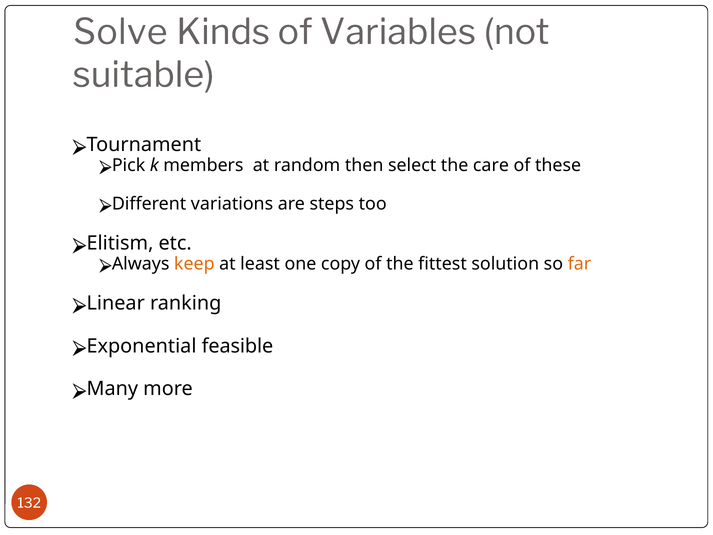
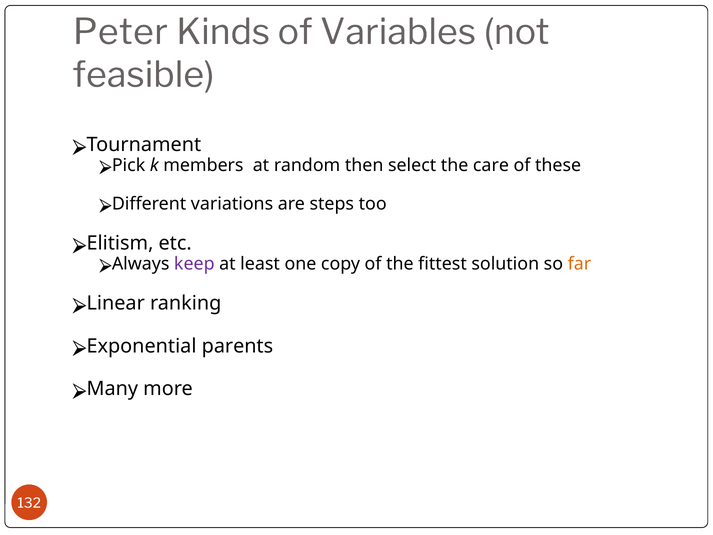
Solve: Solve -> Peter (120, 32)
suitable: suitable -> feasible (143, 75)
keep colour: orange -> purple (194, 264)
feasible: feasible -> parents (237, 346)
